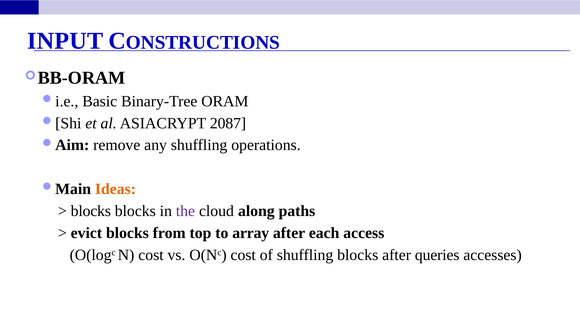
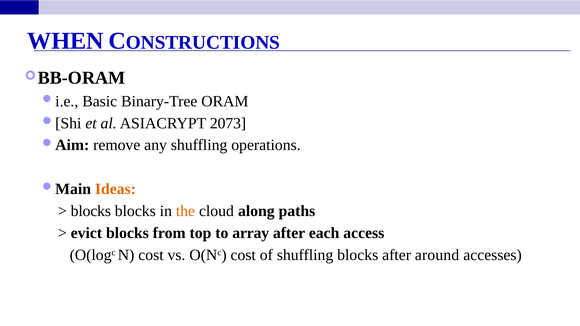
INPUT: INPUT -> WHEN (65, 41)
2087: 2087 -> 2073 (228, 123)
the colour: purple -> orange (185, 211)
queries: queries -> around (437, 255)
